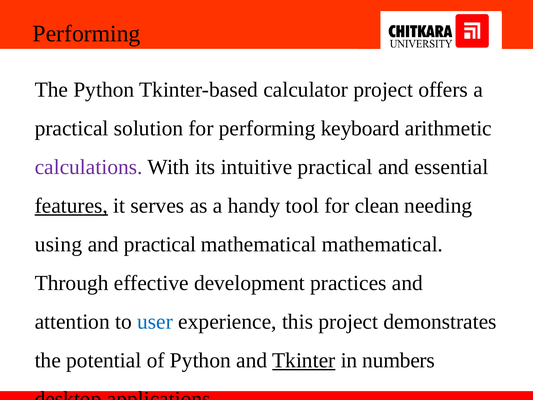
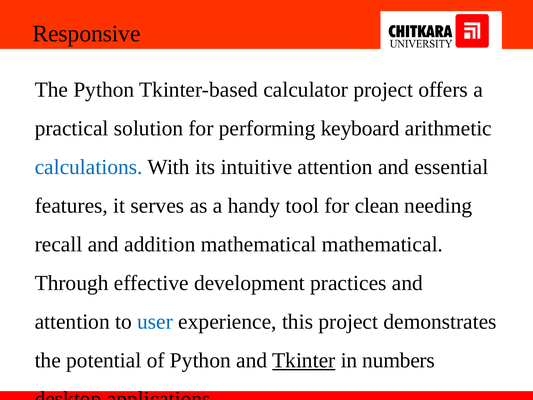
Performing: Performing -> Responsive (87, 34)
calculations colour: purple -> blue (89, 167)
intuitive practical: practical -> attention (335, 167)
features underline: present -> none (71, 206)
using: using -> recall (59, 244)
and practical: practical -> addition (160, 244)
